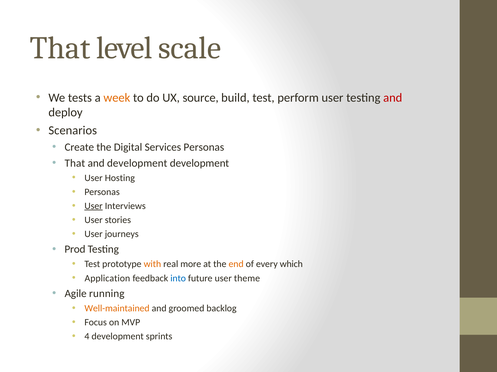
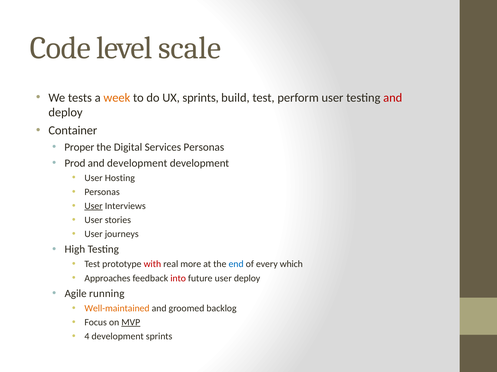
That: That -> Code (60, 48)
UX source: source -> sprints (201, 98)
Scenarios: Scenarios -> Container (73, 131)
Create: Create -> Proper (79, 147)
That: That -> Prod (75, 163)
Prod: Prod -> High (75, 250)
with colour: orange -> red (152, 265)
end colour: orange -> blue (236, 265)
Application: Application -> Approaches (107, 279)
into colour: blue -> red (178, 279)
user theme: theme -> deploy (247, 279)
MVP underline: none -> present (131, 323)
